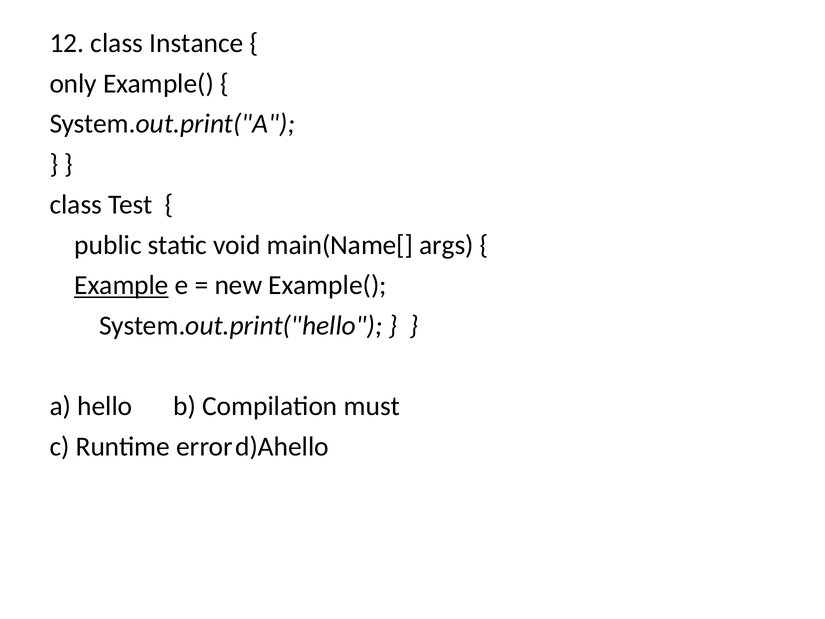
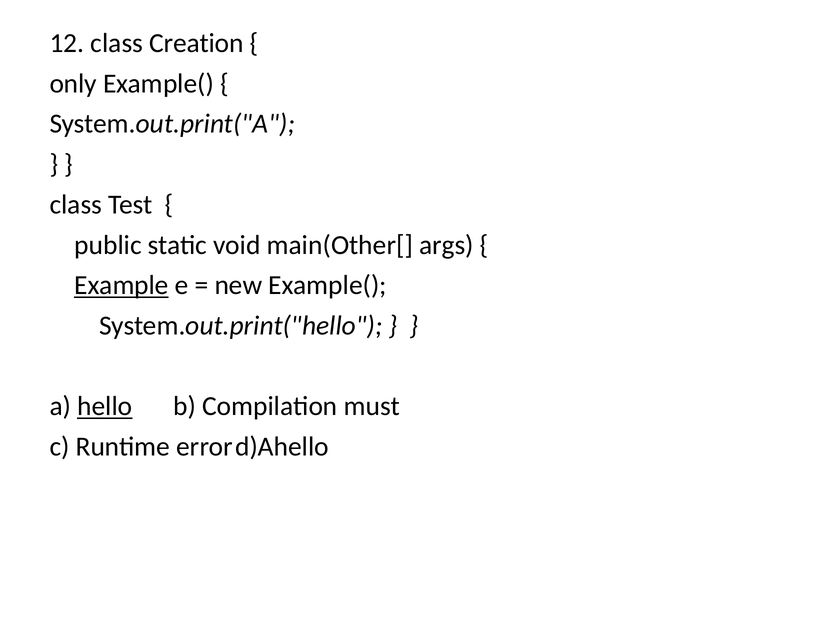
Instance: Instance -> Creation (197, 43)
main(Name[: main(Name[ -> main(Other[ (340, 245)
hello underline: none -> present (105, 406)
